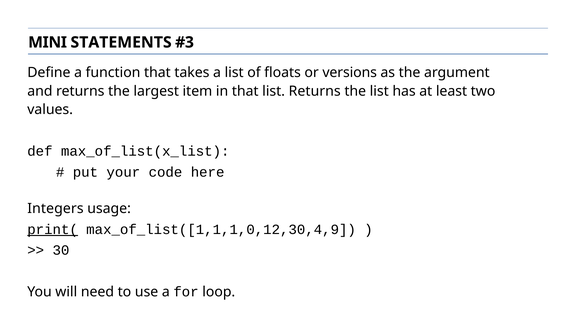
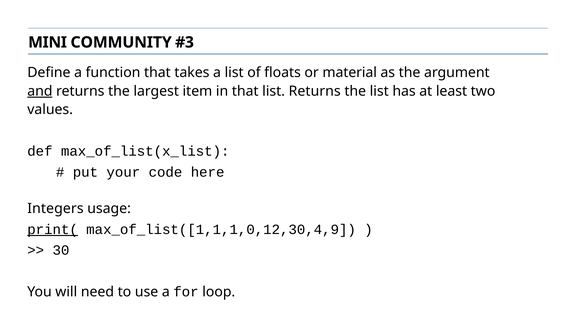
STATEMENTS: STATEMENTS -> COMMUNITY (121, 42)
versions: versions -> material (350, 72)
and underline: none -> present (40, 91)
